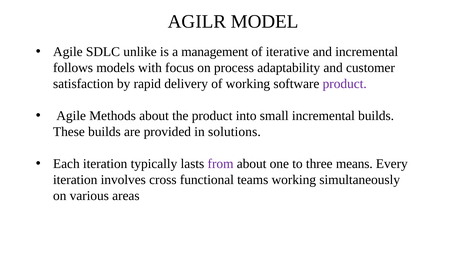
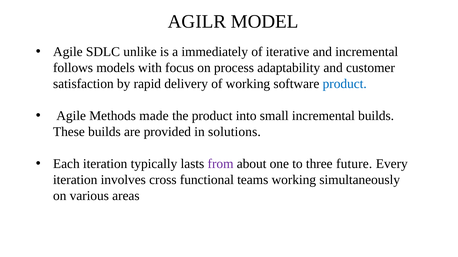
management: management -> immediately (215, 52)
product colour: purple -> blue (345, 84)
Methods about: about -> made (154, 116)
means: means -> future (354, 164)
